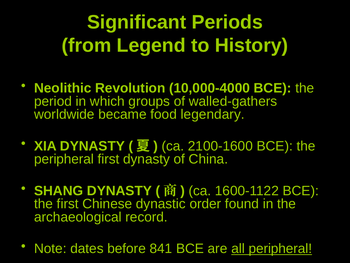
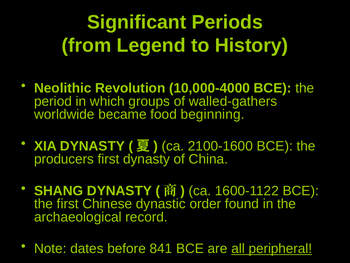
legendary: legendary -> beginning (213, 114)
peripheral: peripheral -> producers (64, 159)
